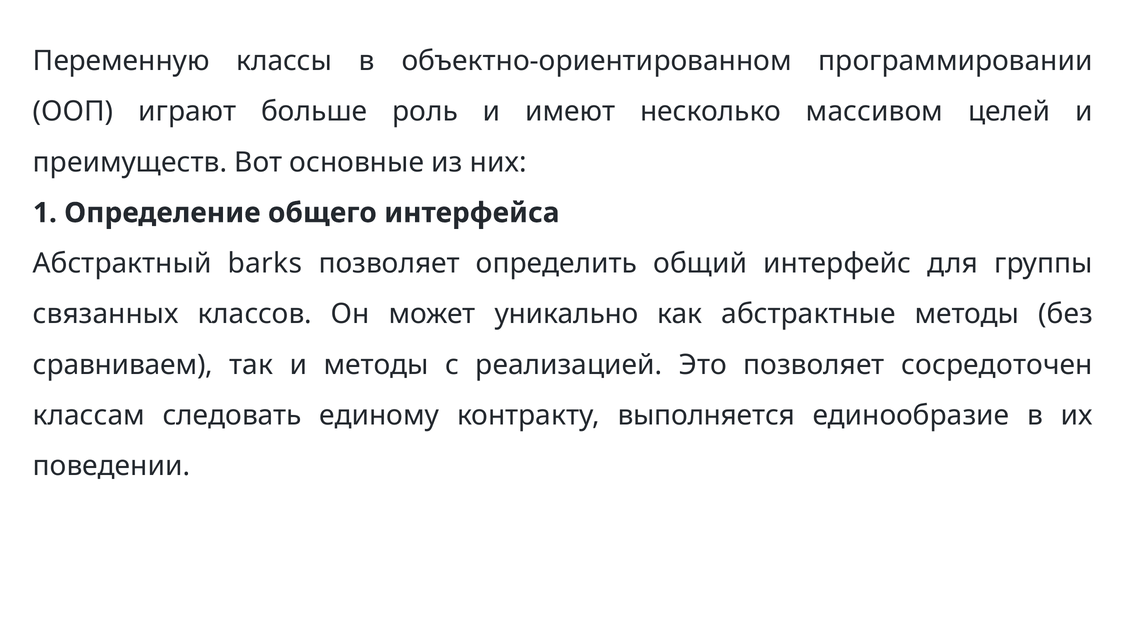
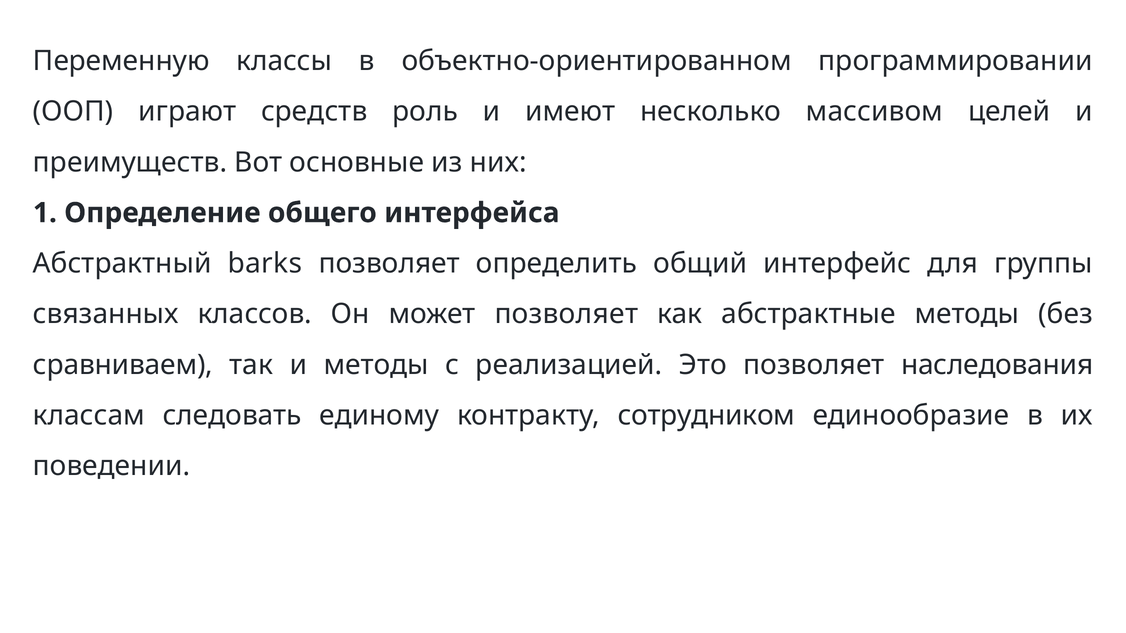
больше: больше -> средств (314, 112)
может уникально: уникально -> позволяет (566, 314)
сосредоточен: сосредоточен -> наследования (997, 365)
выполняется: выполняется -> сотрудником (706, 416)
